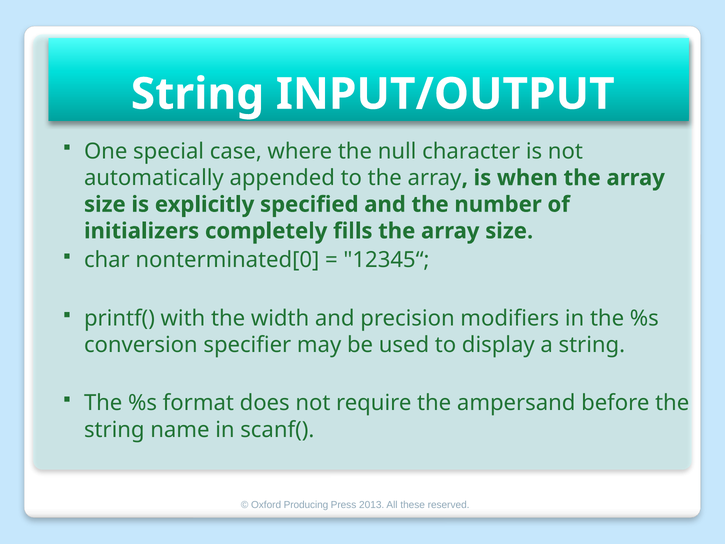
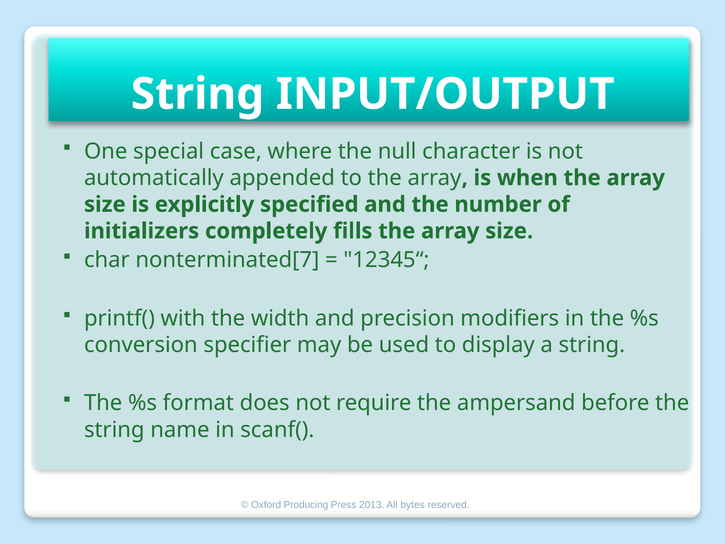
nonterminated[0: nonterminated[0 -> nonterminated[7 (227, 260)
these: these -> bytes (413, 505)
